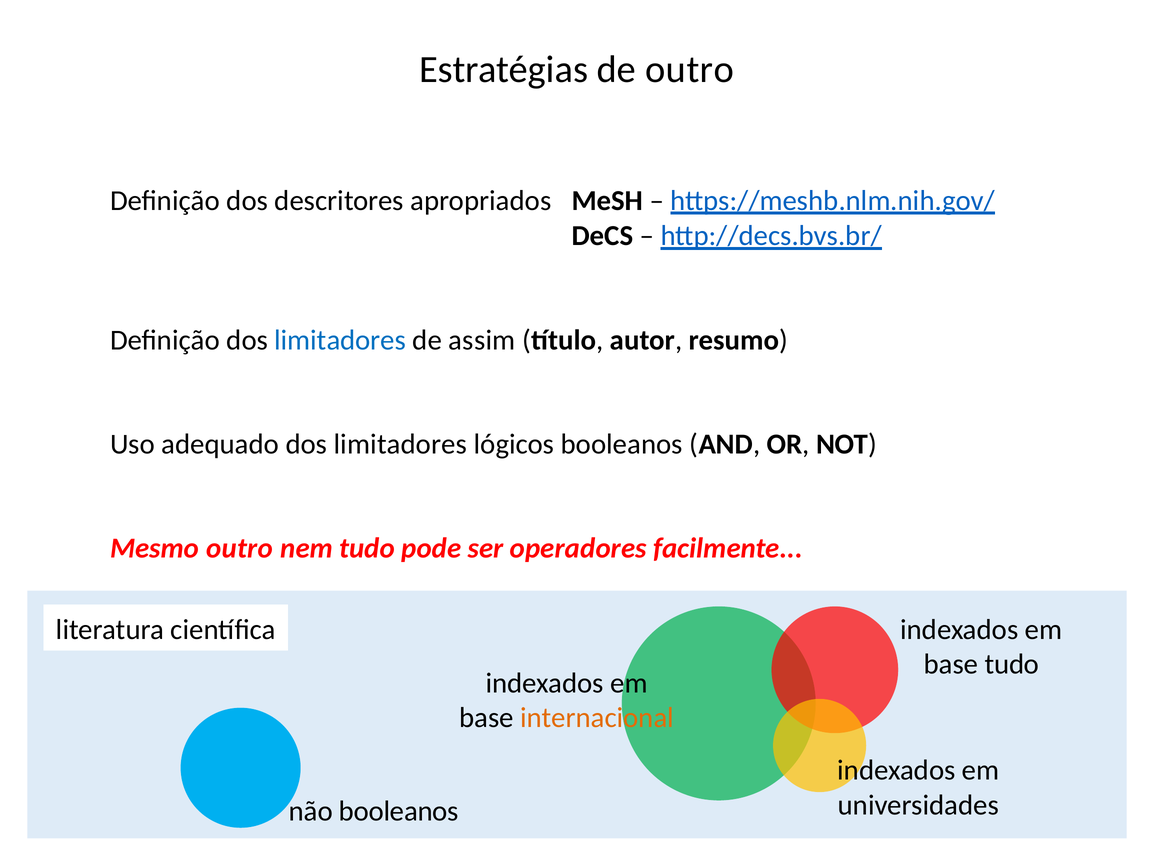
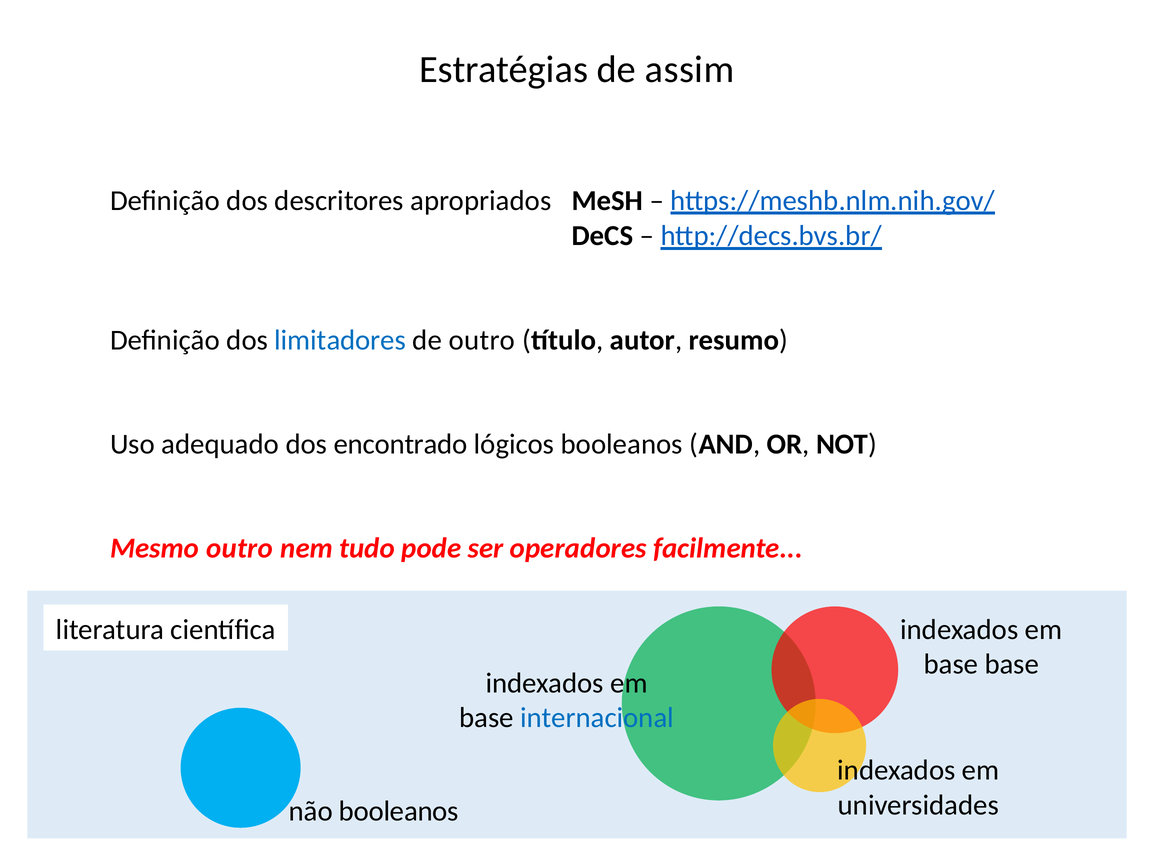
de outro: outro -> assim (690, 70)
de assim: assim -> outro (482, 340)
adequado dos limitadores: limitadores -> encontrado (401, 444)
base tudo: tudo -> base (1012, 664)
internacional colour: orange -> blue (597, 717)
